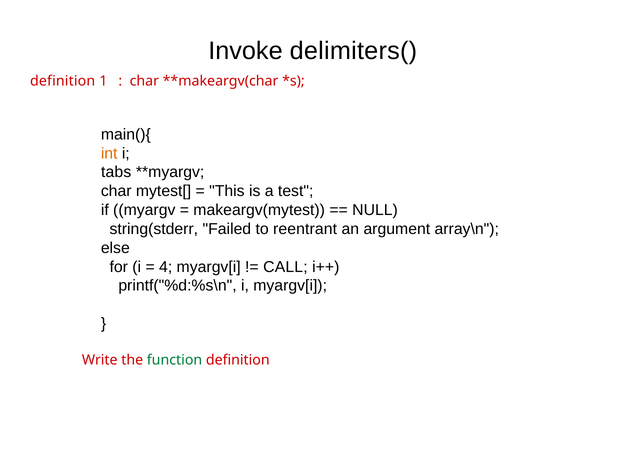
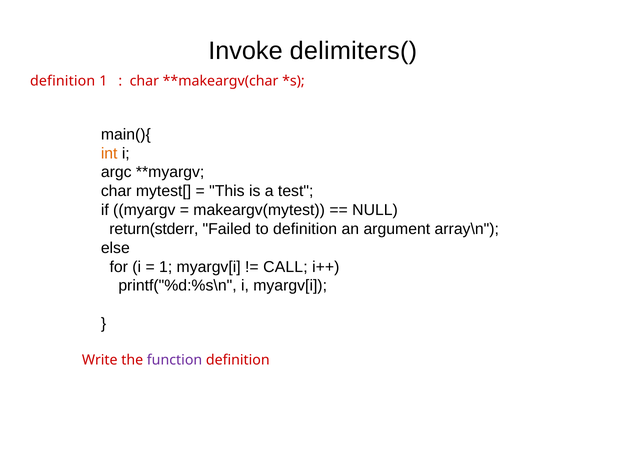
tabs: tabs -> argc (116, 172)
string(stderr: string(stderr -> return(stderr (154, 229)
to reentrant: reentrant -> definition (305, 229)
4: 4 -> 1 (166, 267)
function colour: green -> purple (175, 361)
